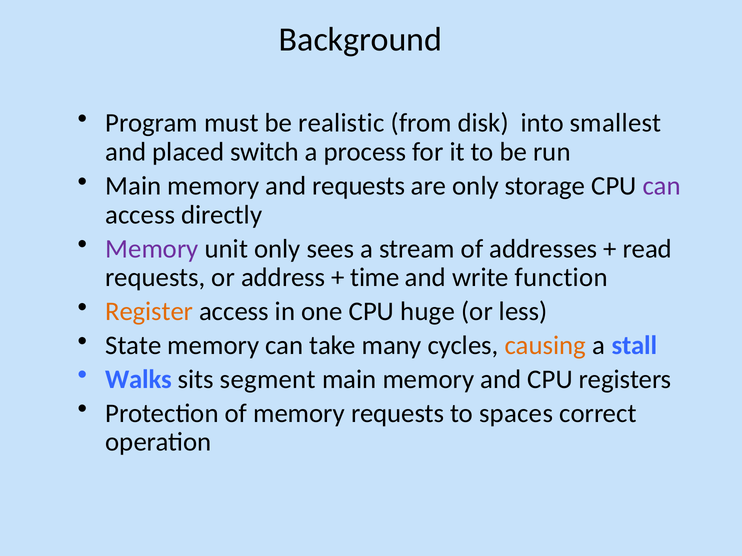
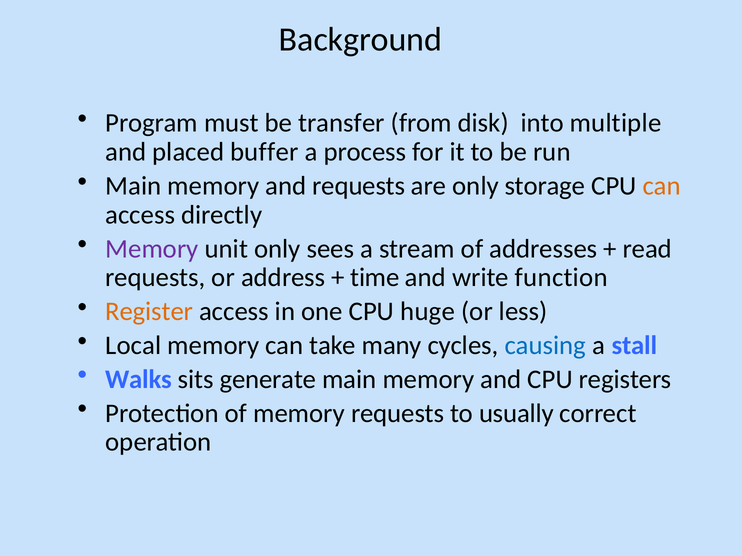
realistic: realistic -> transfer (341, 123)
smallest: smallest -> multiple (616, 123)
switch: switch -> buffer (264, 152)
can colour: purple -> orange (662, 186)
State: State -> Local (133, 346)
causing colour: orange -> blue (545, 346)
segment: segment -> generate (268, 380)
spaces: spaces -> usually (516, 414)
